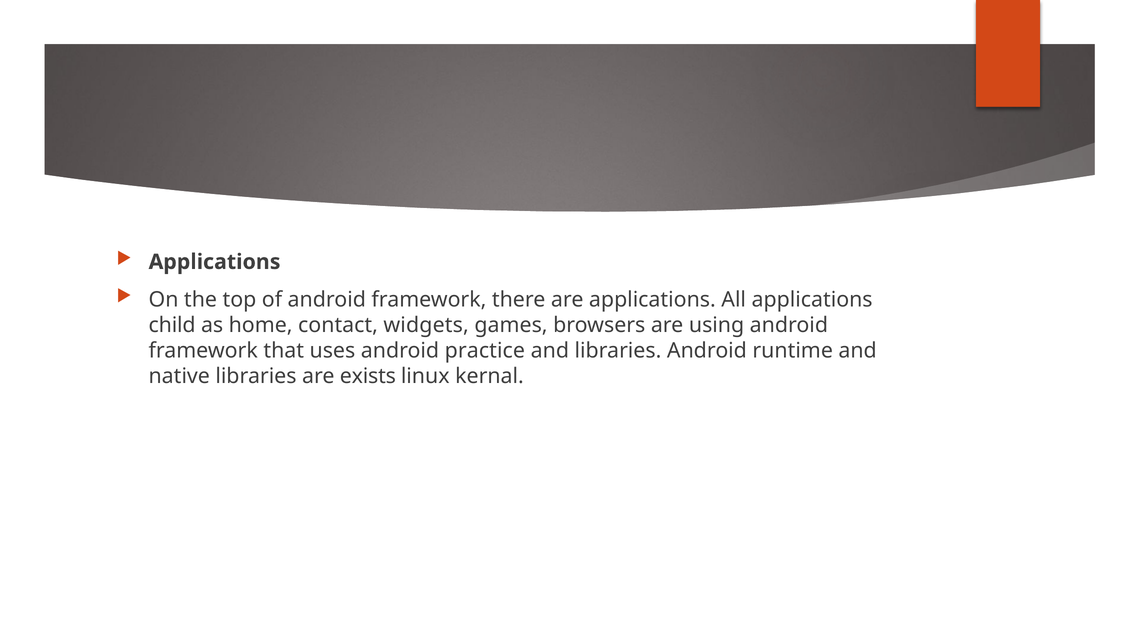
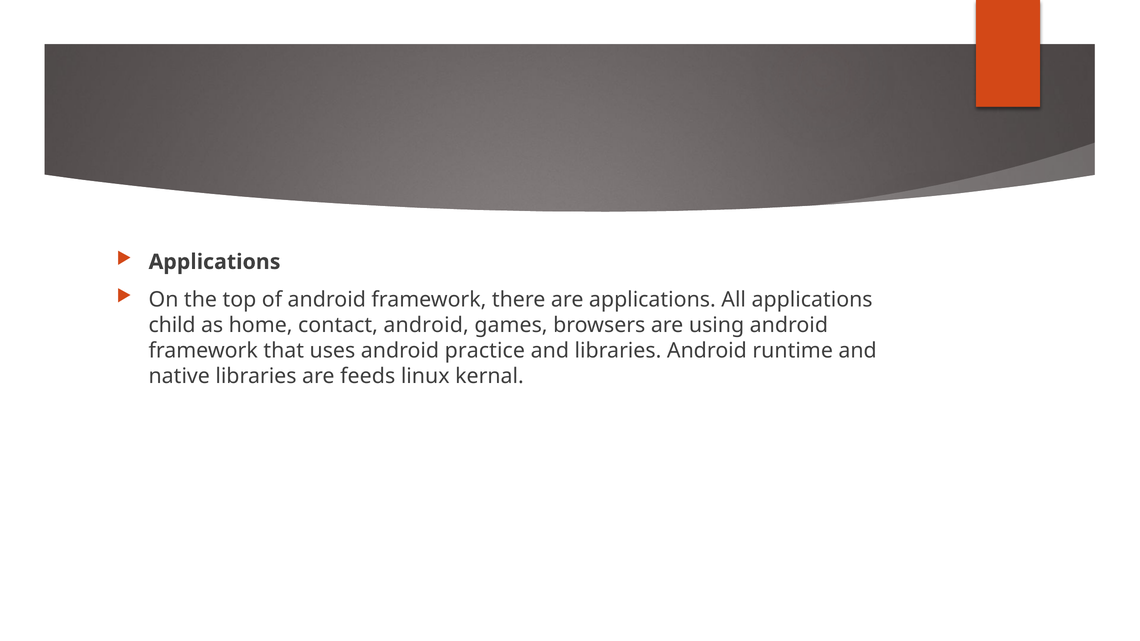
contact widgets: widgets -> android (426, 325)
exists: exists -> feeds (368, 377)
